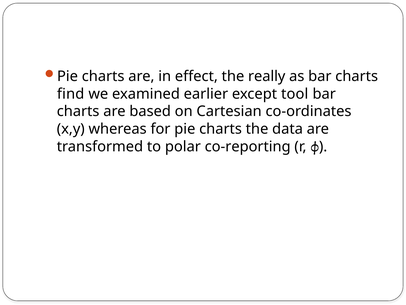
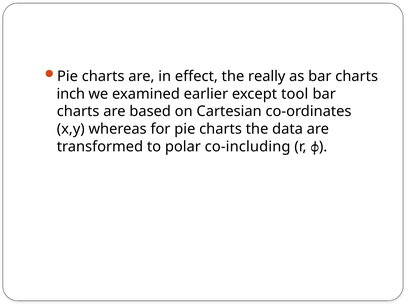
find: find -> inch (71, 94)
co-reporting: co-reporting -> co-including (248, 146)
